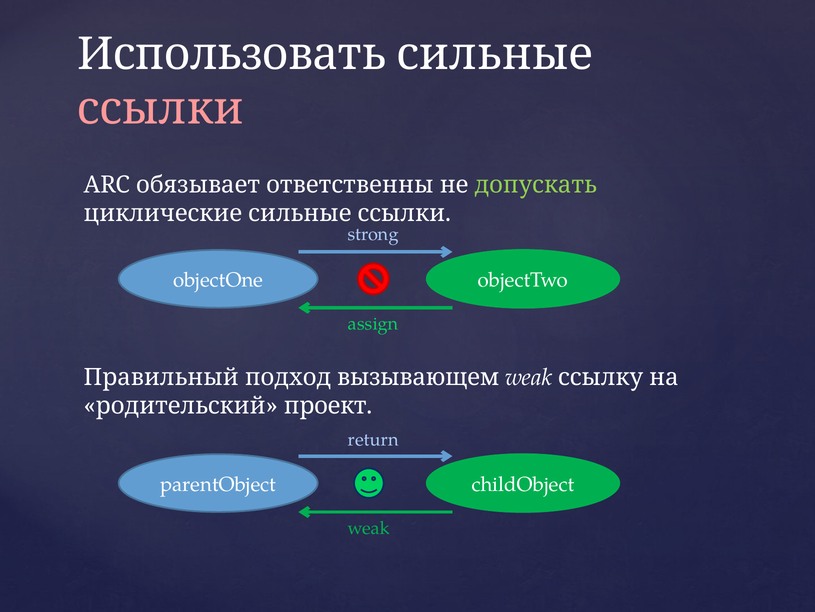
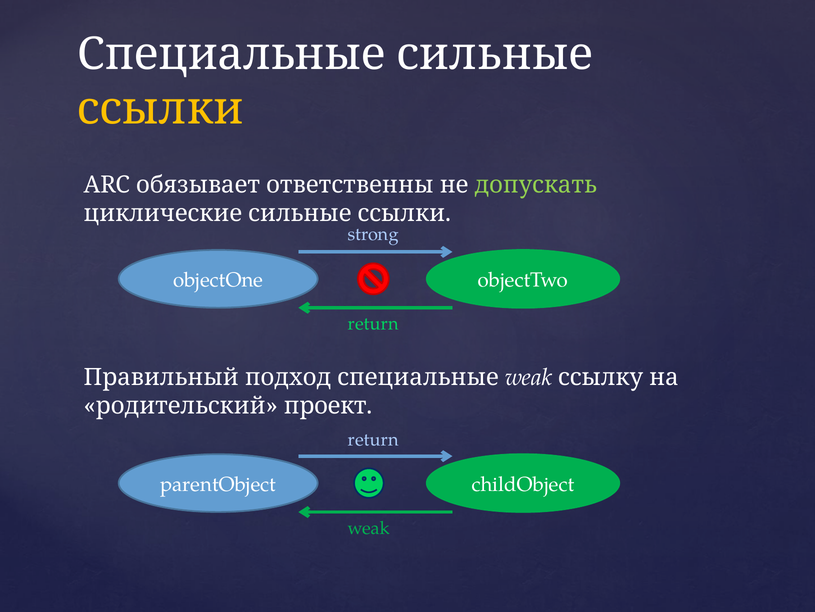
Использовать: Использовать -> Специальные (231, 54)
ссылки colour: pink -> yellow (161, 109)
assign: assign -> return (373, 324)
подход вызывающем: вызывающем -> специальные (418, 377)
